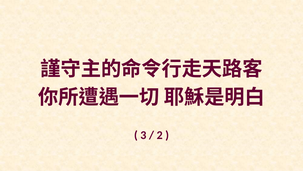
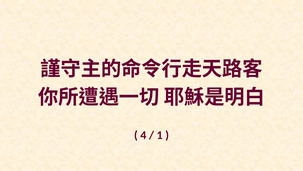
3: 3 -> 4 (143, 135)
2: 2 -> 1 (160, 135)
